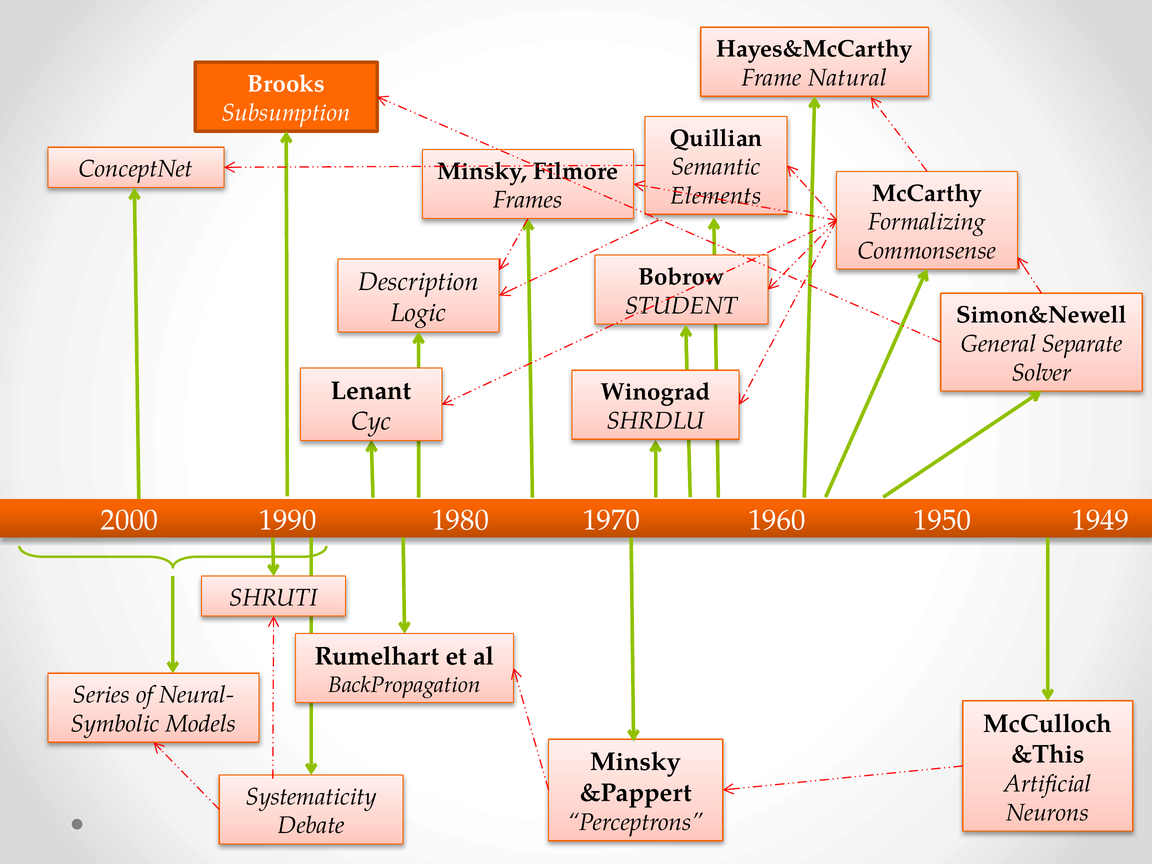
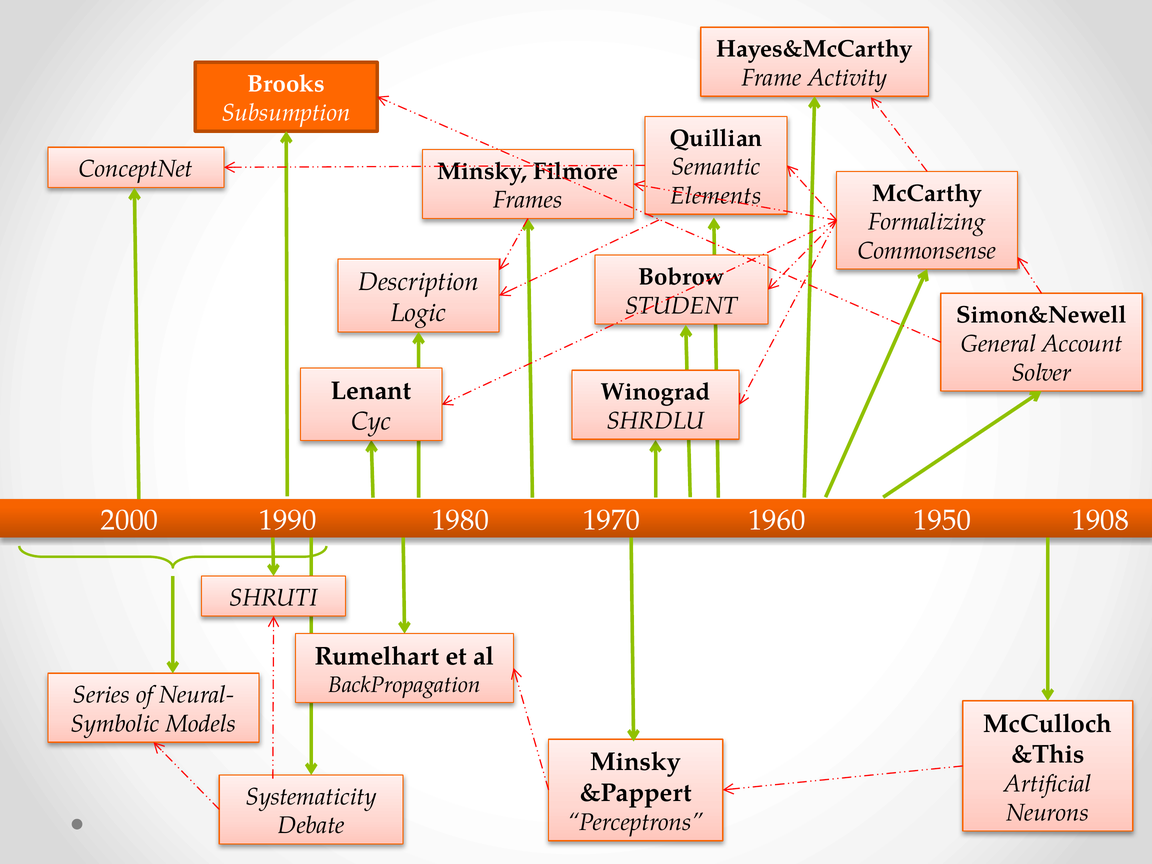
Natural: Natural -> Activity (848, 78)
Separate: Separate -> Account (1082, 344)
1949: 1949 -> 1908 (1100, 520)
